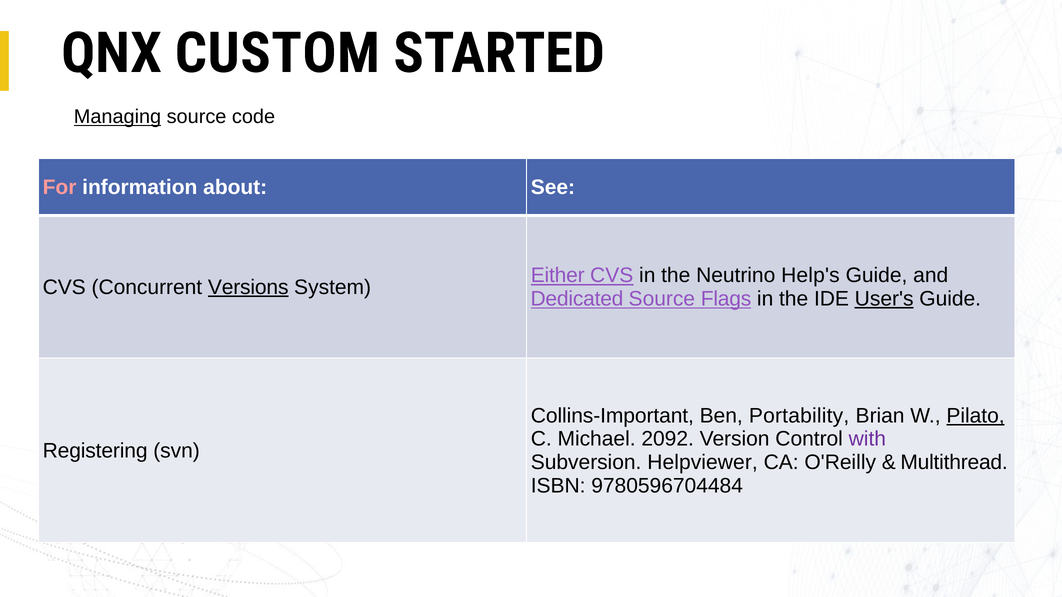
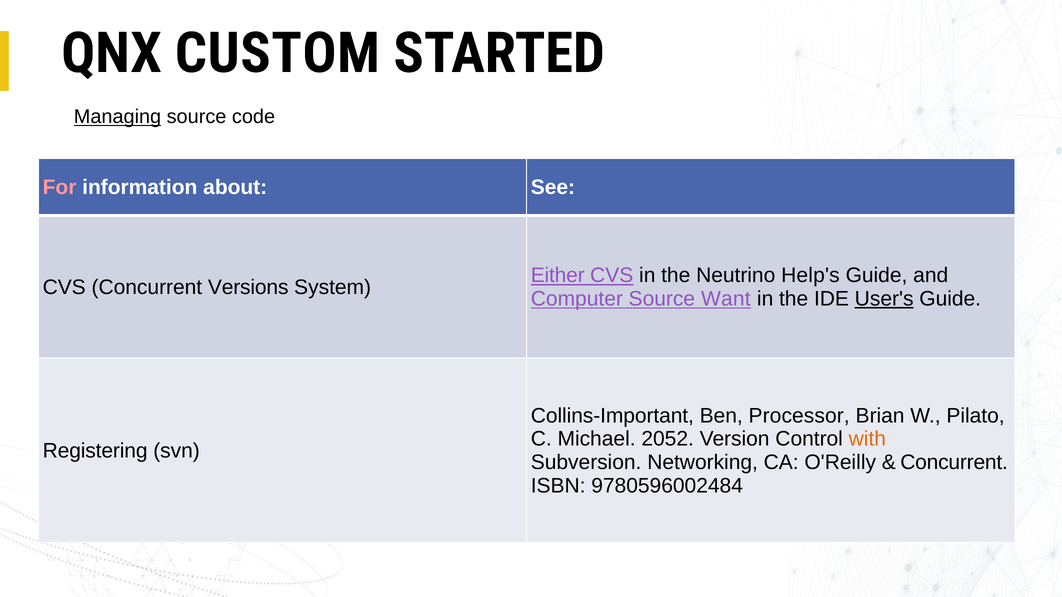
Versions underline: present -> none (248, 287)
Dedicated: Dedicated -> Computer (577, 299)
Flags: Flags -> Want (726, 299)
Portability: Portability -> Processor (799, 416)
Pilato underline: present -> none (976, 416)
2092: 2092 -> 2052 (668, 439)
with colour: purple -> orange (867, 439)
Helpviewer: Helpviewer -> Networking (703, 463)
Multithread: Multithread -> Concurrent (954, 463)
9780596704484: 9780596704484 -> 9780596002484 (667, 486)
